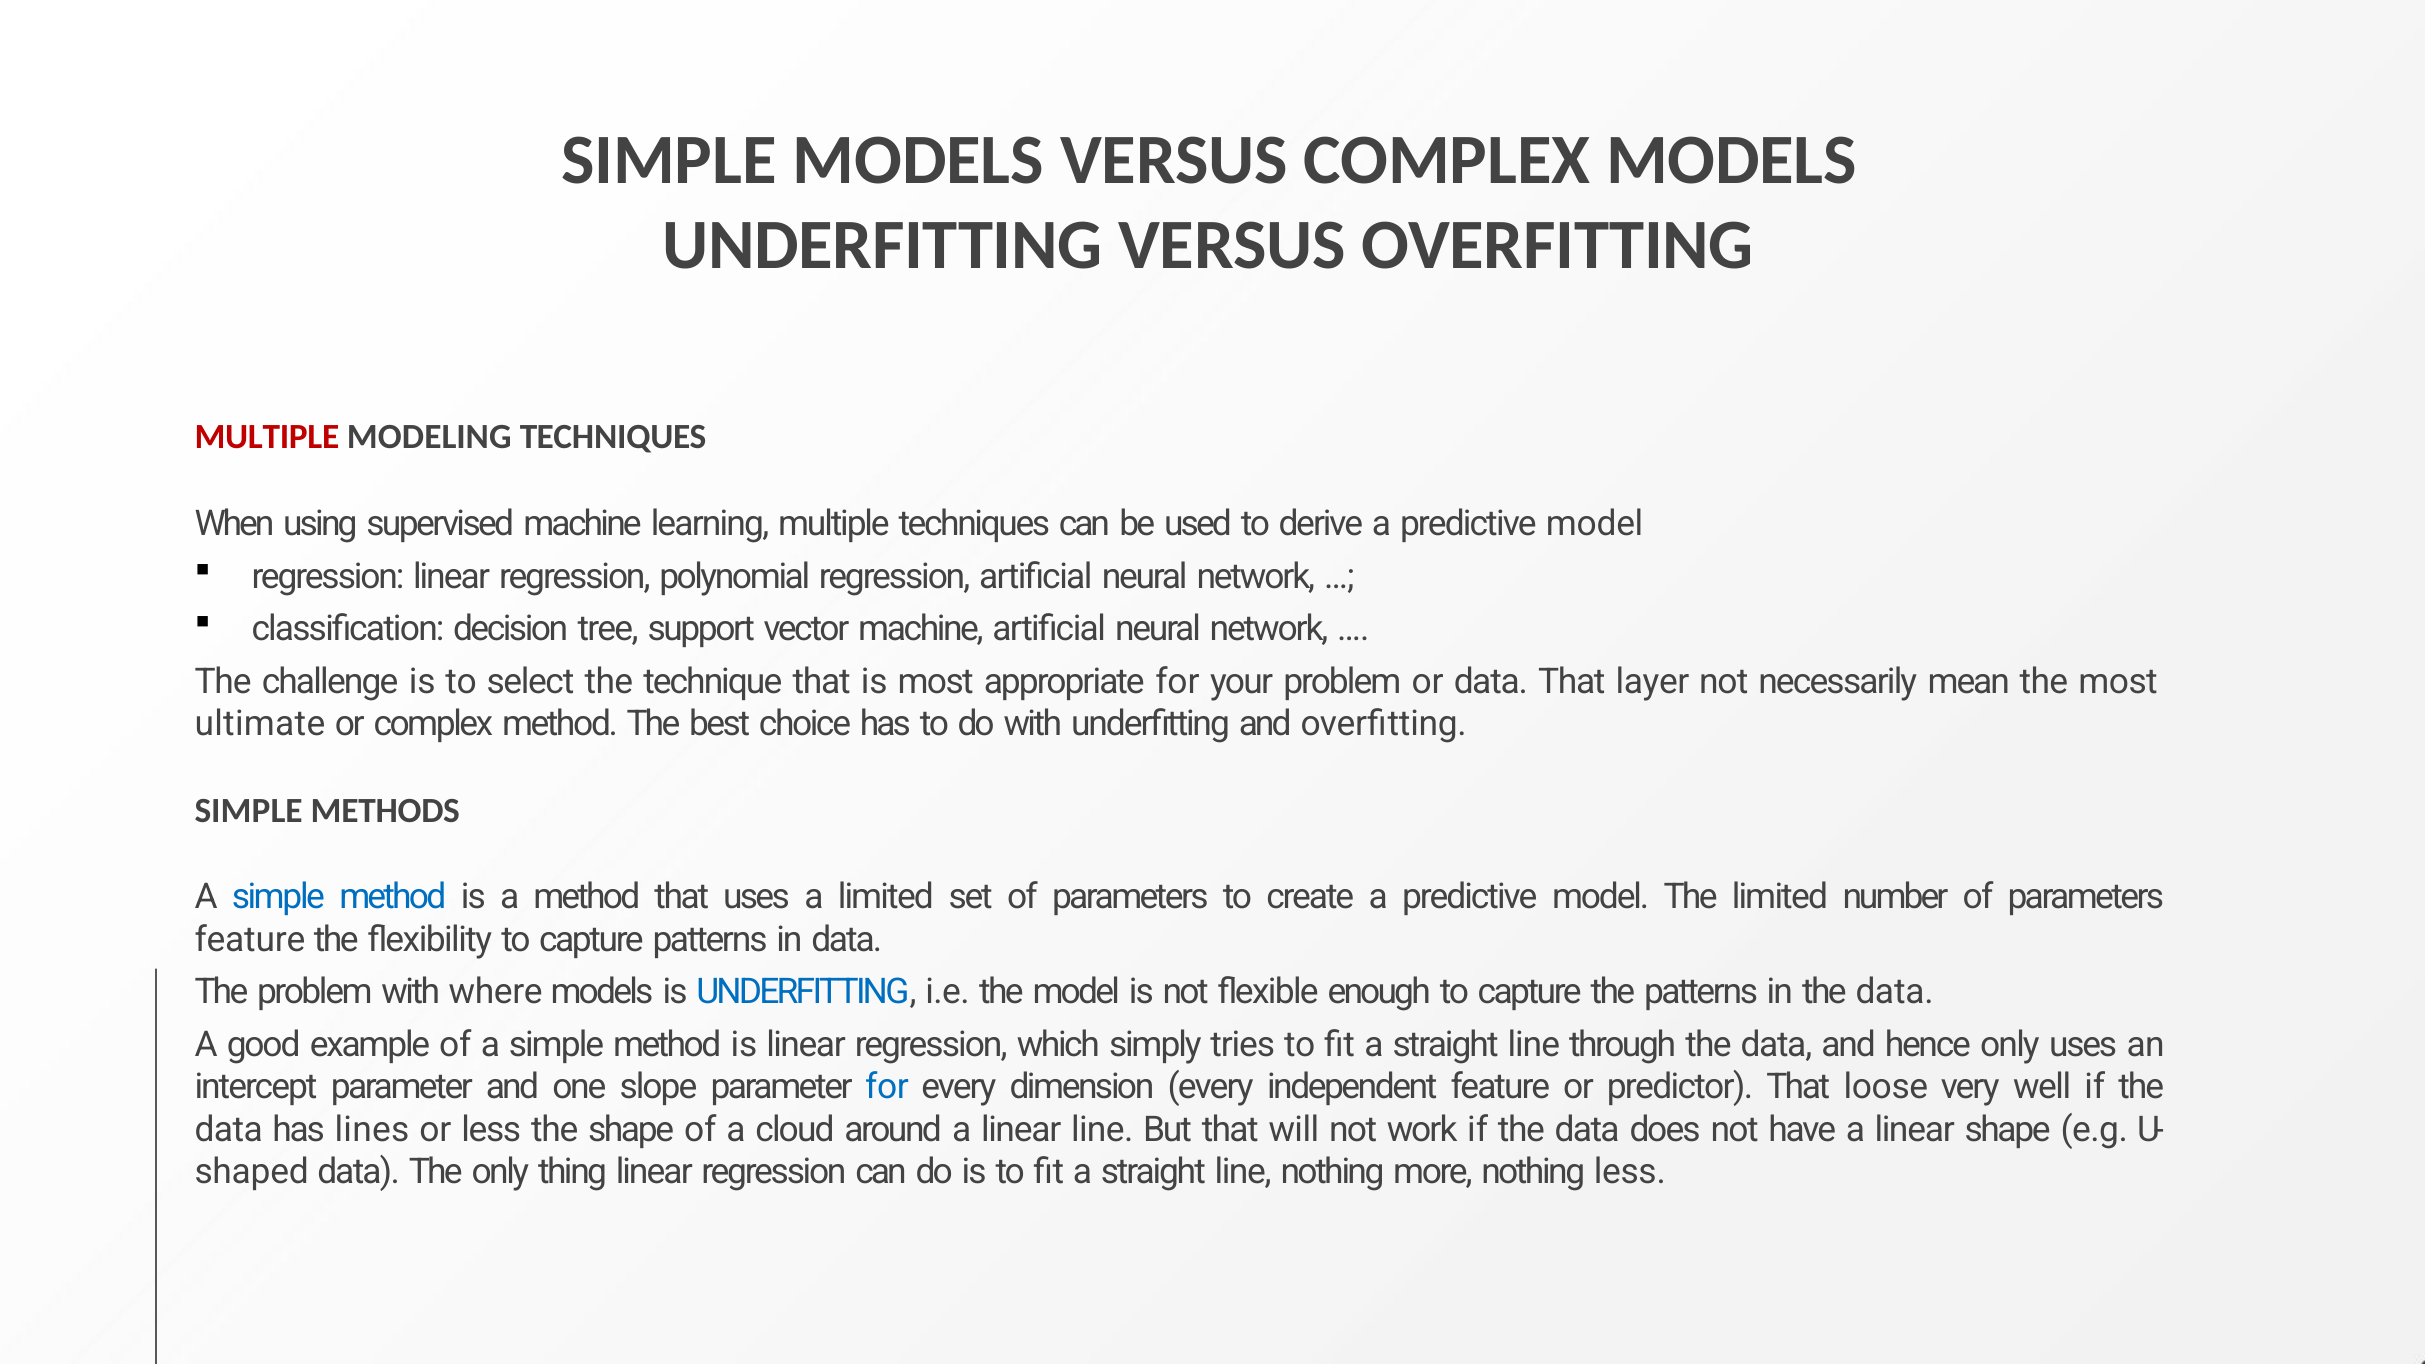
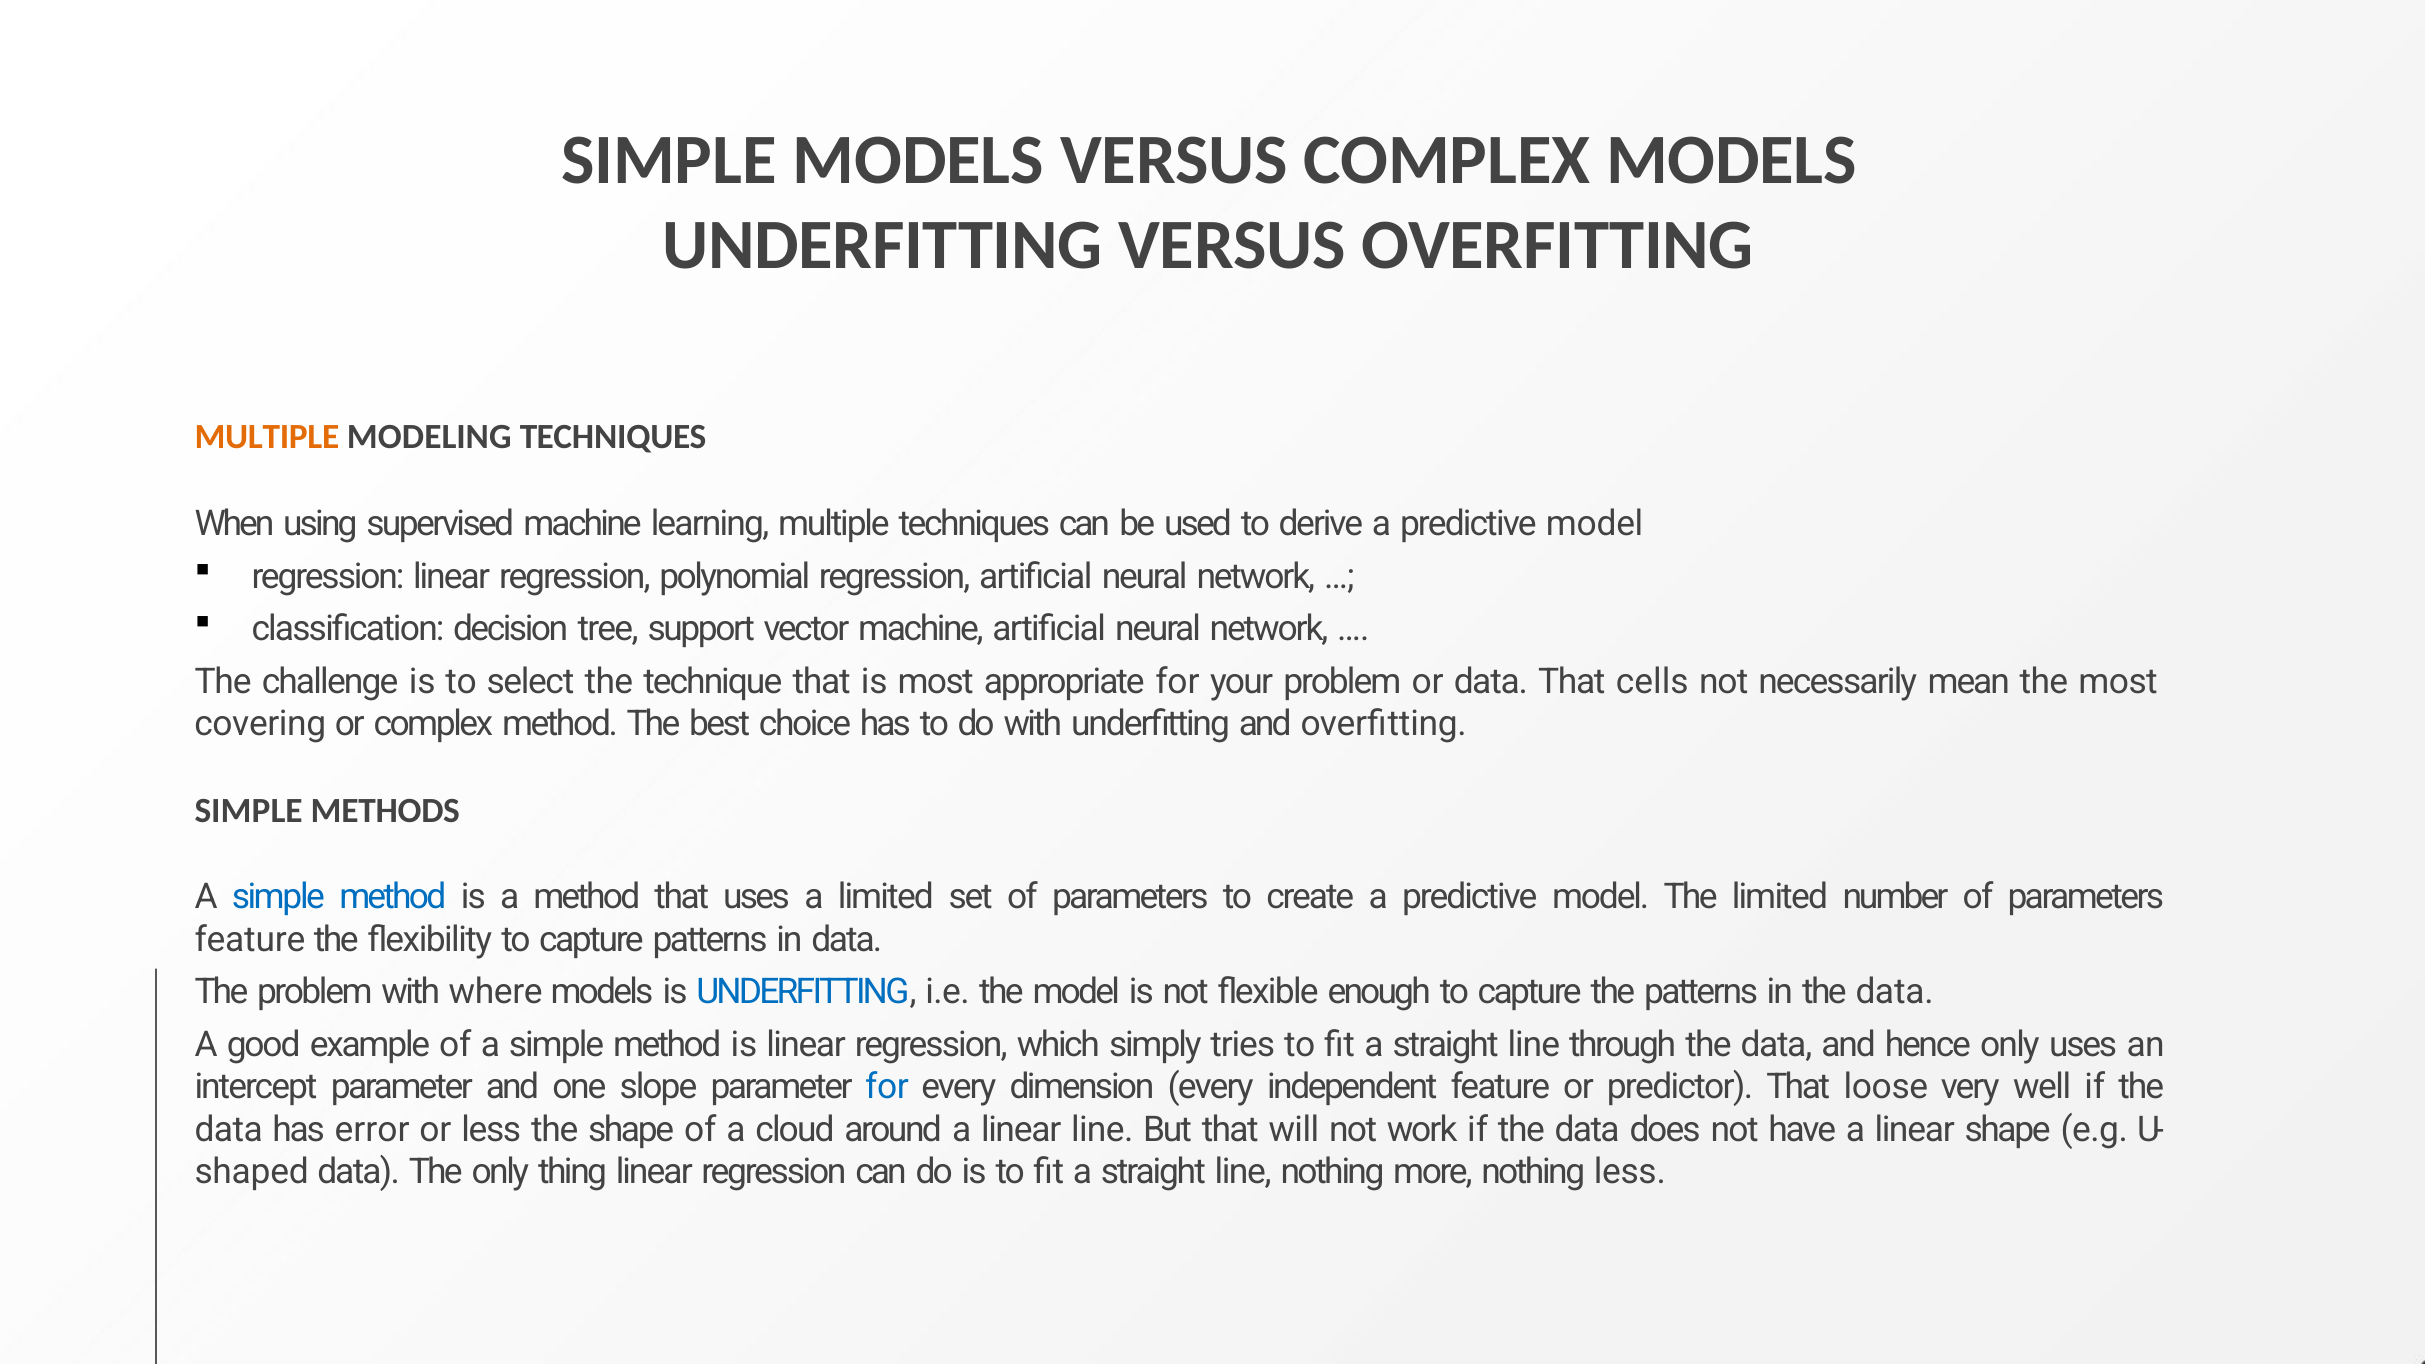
MULTIPLE colour: red -> orange (267, 437)
layer: layer -> cells (1652, 682)
ultimate: ultimate -> covering (260, 724)
lines: lines -> error (372, 1130)
